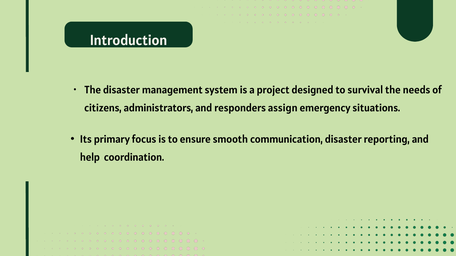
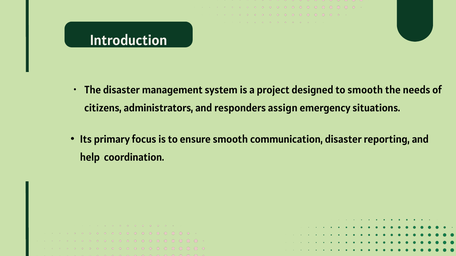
to survival: survival -> smooth (365, 90)
